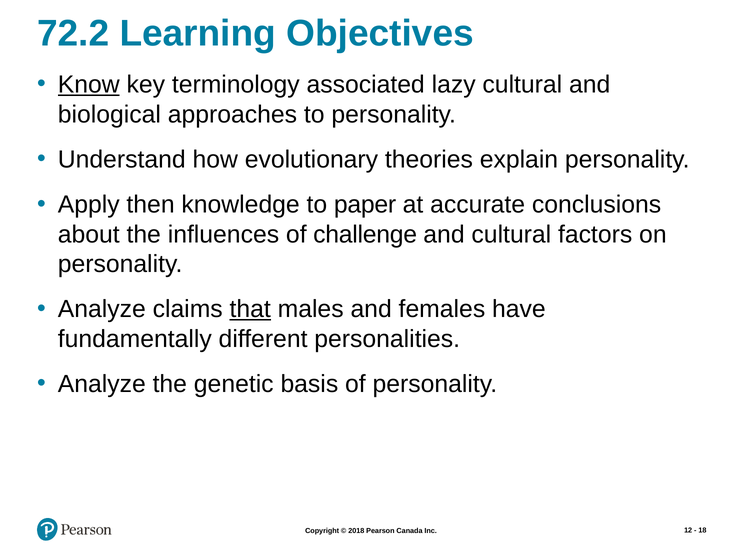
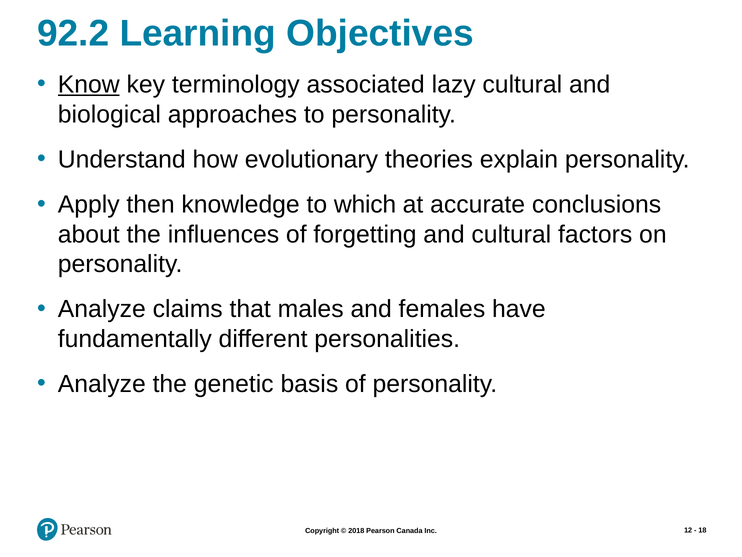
72.2: 72.2 -> 92.2 (73, 34)
paper: paper -> which (365, 205)
challenge: challenge -> forgetting (365, 234)
that underline: present -> none (250, 309)
